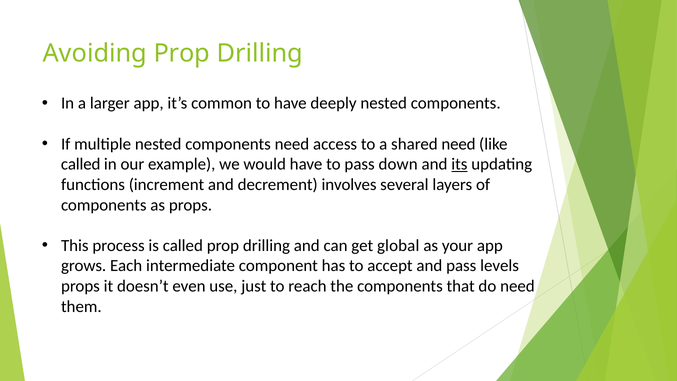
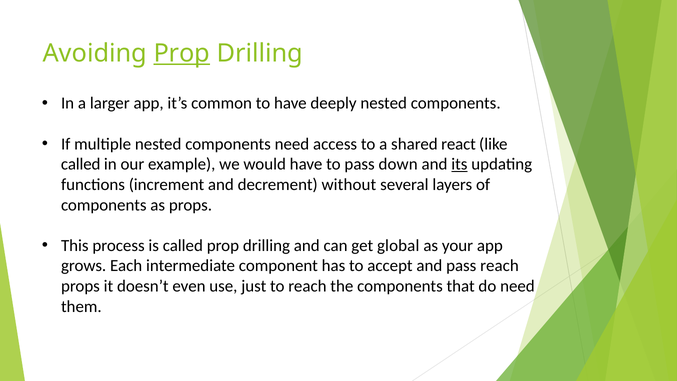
Prop underline: none -> present (182, 53)
shared need: need -> react (459, 144)
involves: involves -> without (349, 185)
pass levels: levels -> reach (499, 266)
